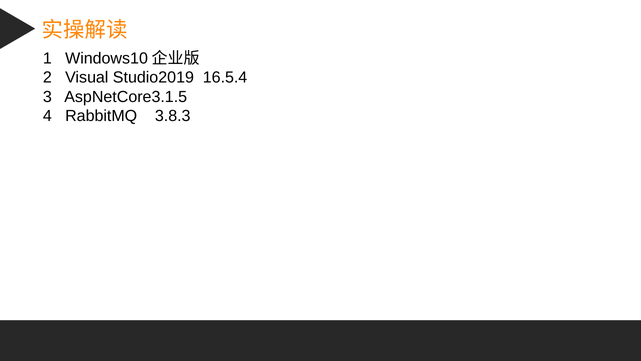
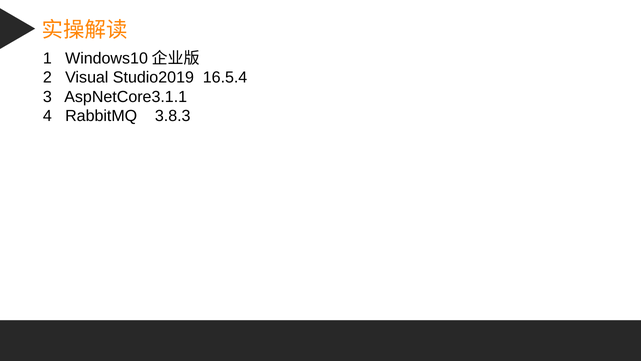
AspNetCore3.1.5: AspNetCore3.1.5 -> AspNetCore3.1.1 (126, 97)
